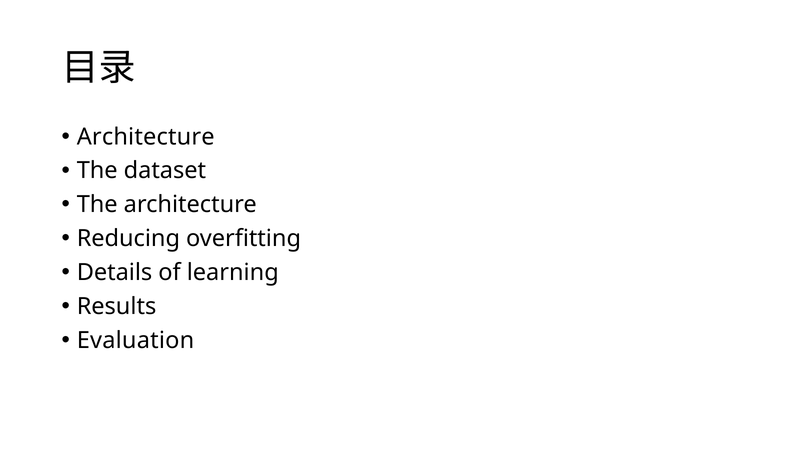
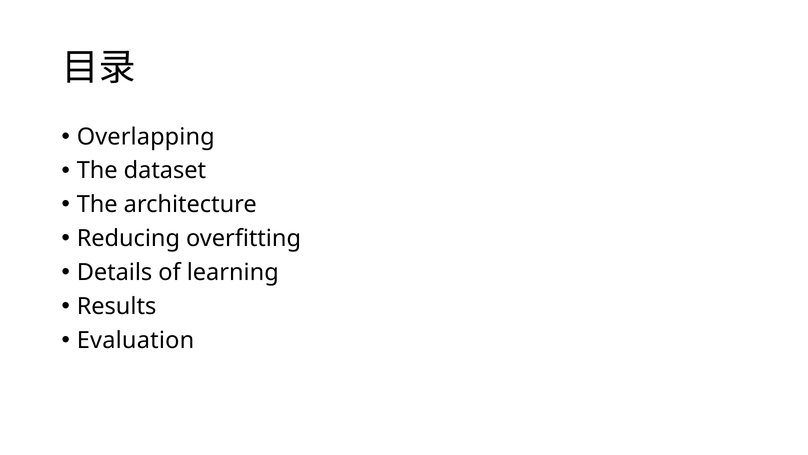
Architecture: Architecture -> Overlapping (146, 137)
